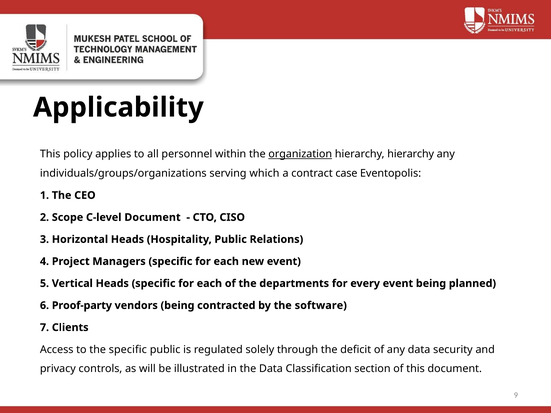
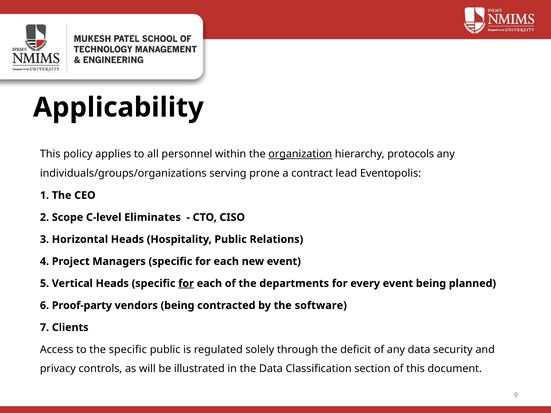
hierarchy hierarchy: hierarchy -> protocols (411, 154)
which: which -> prone (264, 173)
case: case -> lead (346, 173)
C-level Document: Document -> Eliminates (153, 217)
for underline: none -> present (186, 284)
